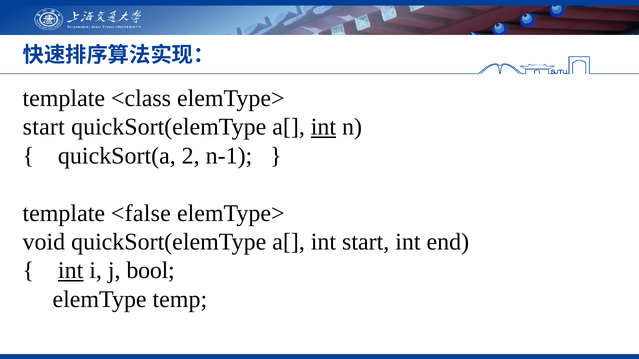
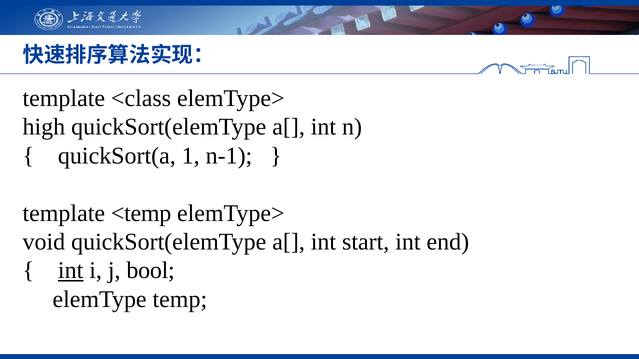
start: start -> high (44, 127)
int underline: present -> none (323, 127)
2: 2 -> 1 (191, 156)
<false: <false -> <temp (141, 213)
